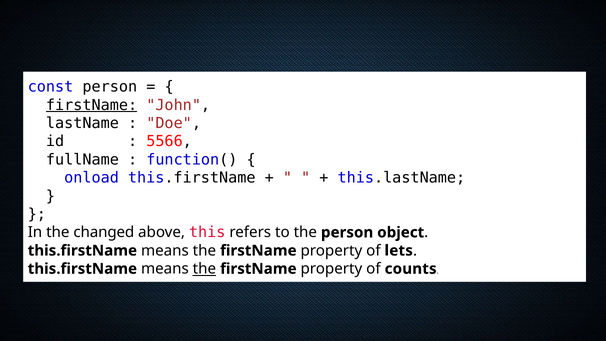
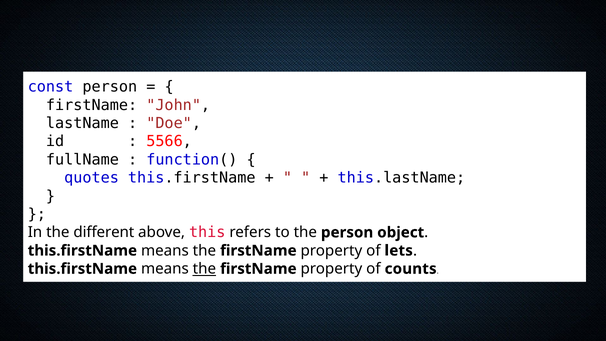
firstName underline: present -> none (92, 105)
onload: onload -> quotes (92, 178)
changed: changed -> different (104, 232)
